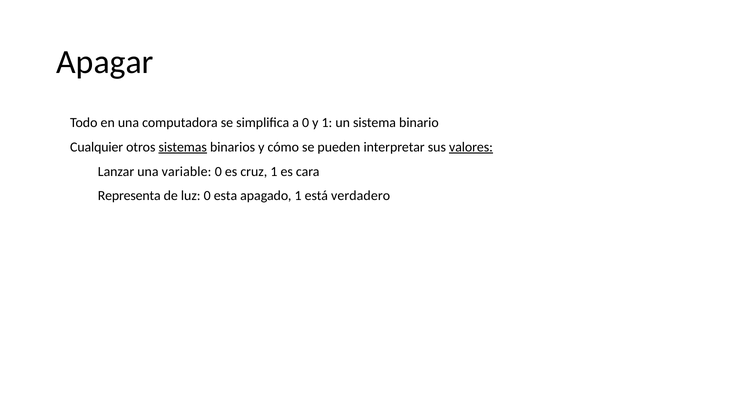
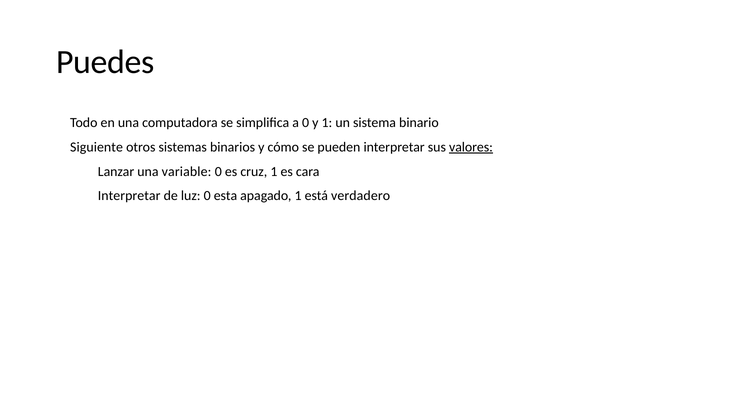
Apagar: Apagar -> Puedes (105, 62)
Cualquier: Cualquier -> Siguiente (97, 147)
sistemas underline: present -> none (183, 147)
Representa: Representa -> Interpretar (129, 196)
